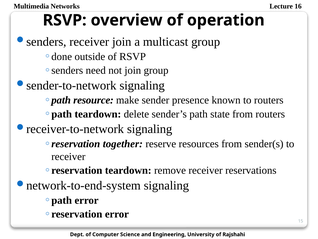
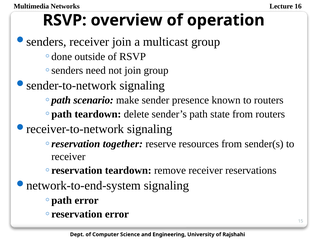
resource: resource -> scenario (93, 100)
